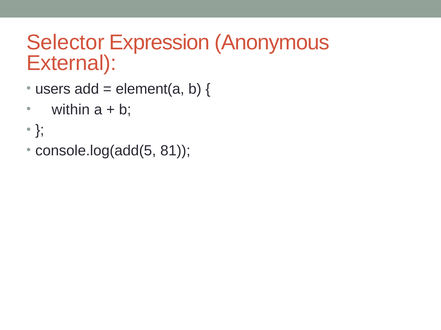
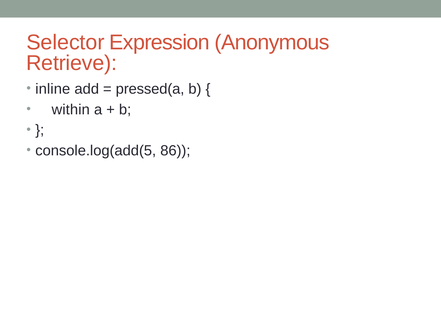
External: External -> Retrieve (72, 63)
users: users -> inline (53, 89)
element(a: element(a -> pressed(a (150, 89)
81: 81 -> 86 (175, 151)
